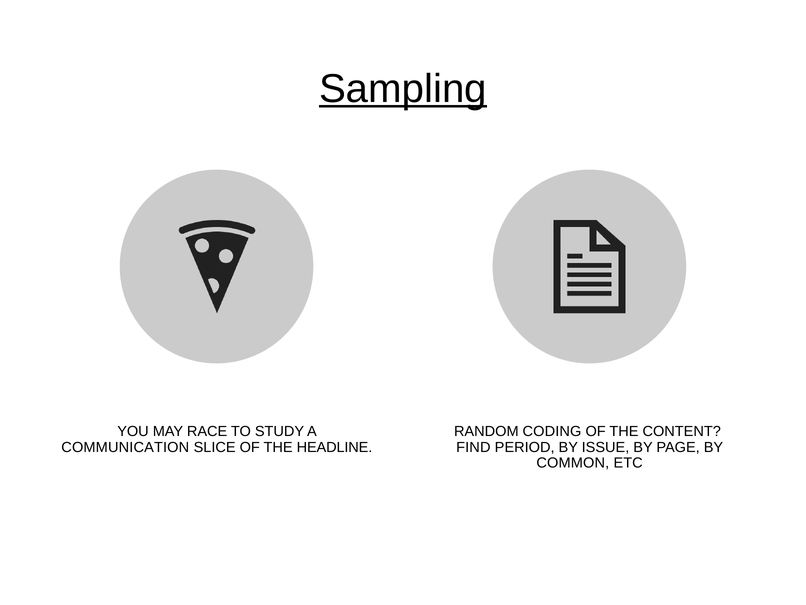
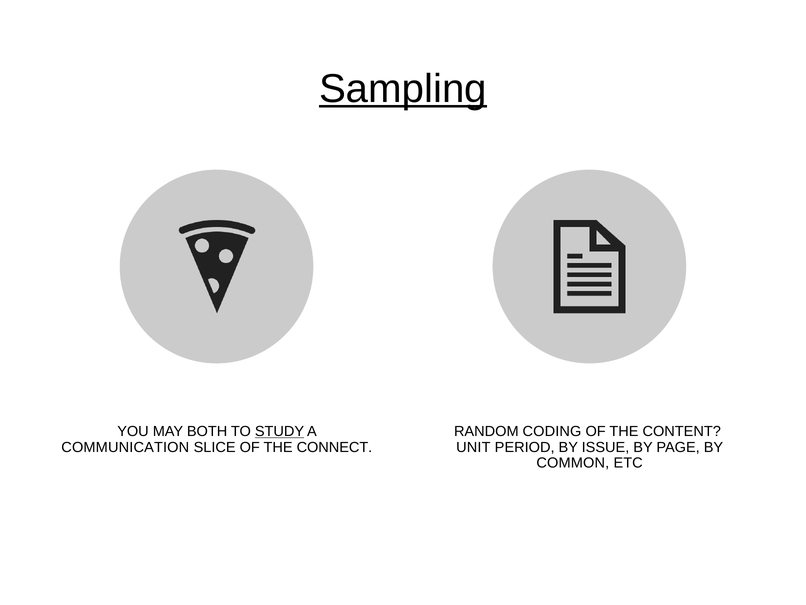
RACE: RACE -> BOTH (207, 431)
STUDY underline: none -> present (280, 431)
HEADLINE: HEADLINE -> CONNECT (334, 447)
FIND: FIND -> UNIT (473, 447)
